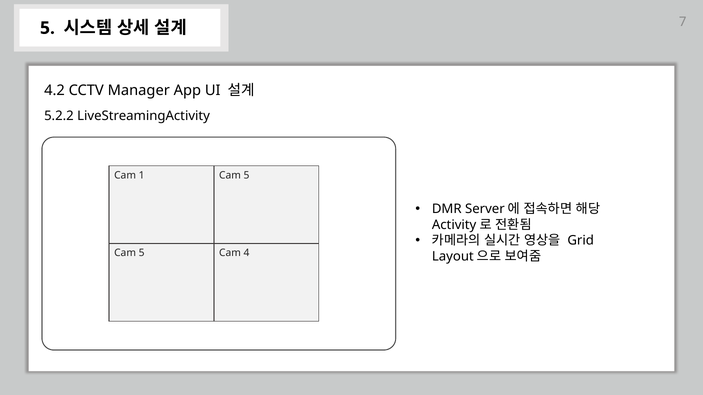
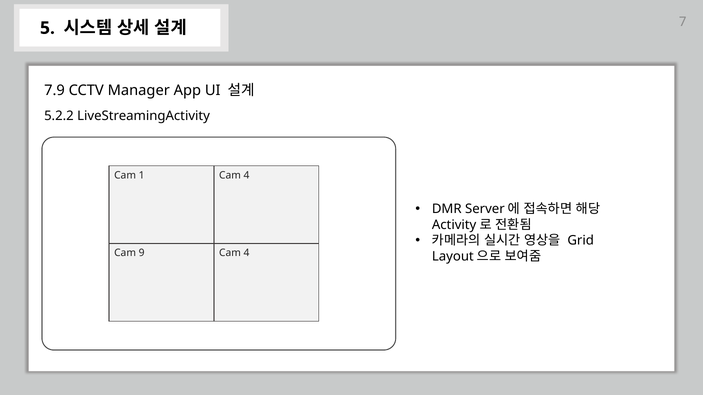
4.2: 4.2 -> 7.9 (54, 91)
1 Cam 5: 5 -> 4 (247, 175)
5: 5 -> 9 (142, 253)
